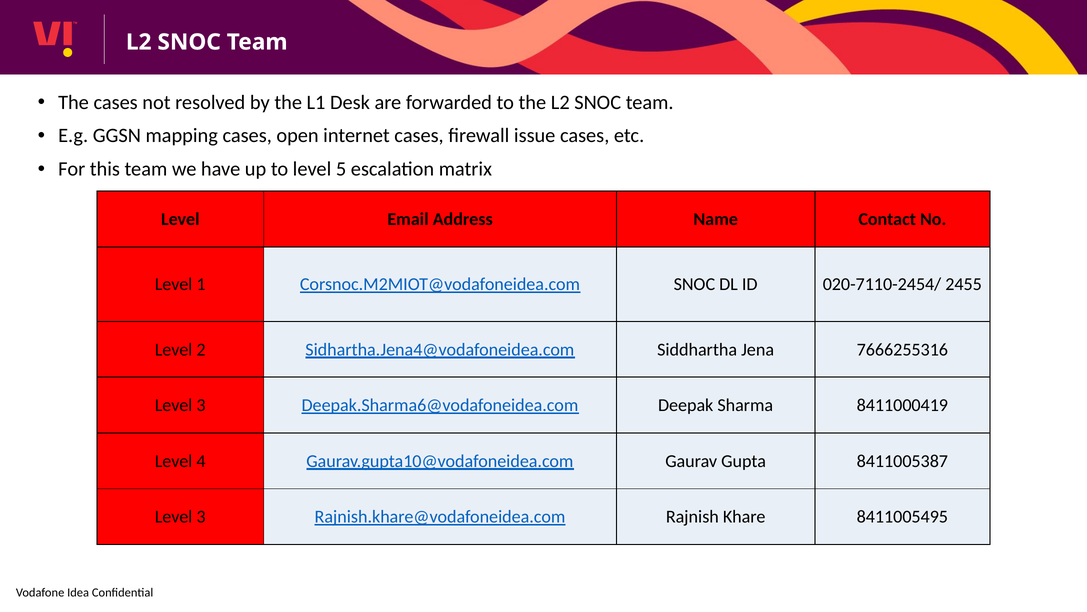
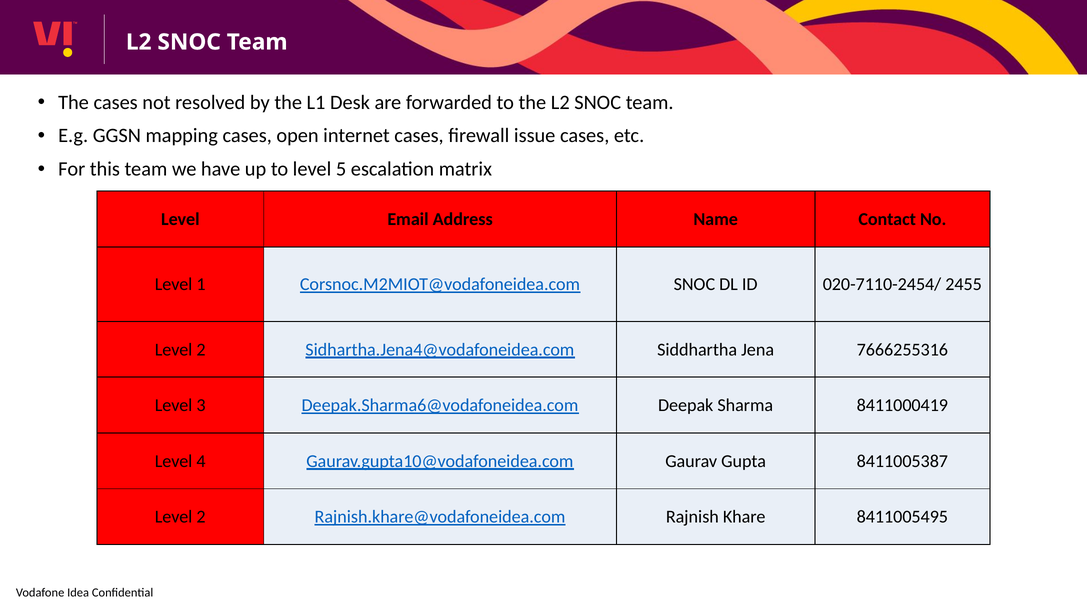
3: 3 -> 2 (201, 516)
